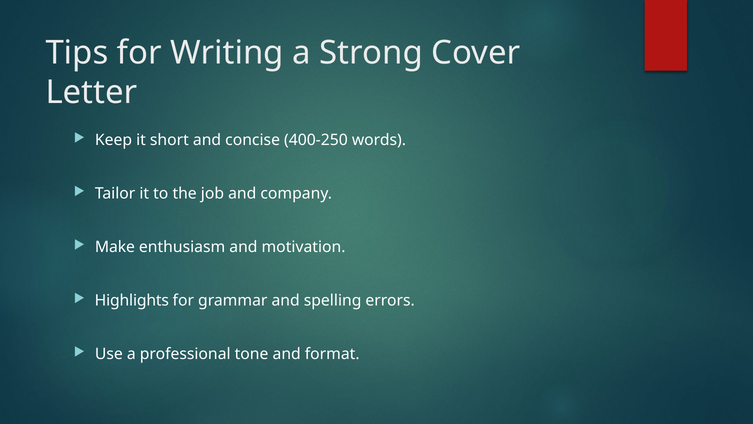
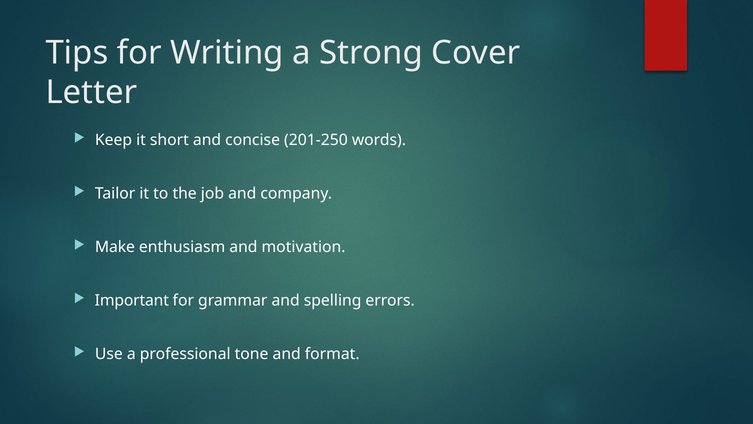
400-250: 400-250 -> 201-250 (316, 140)
Highlights: Highlights -> Important (132, 300)
